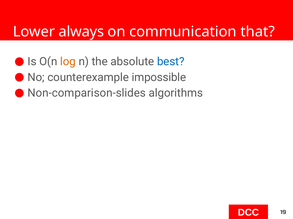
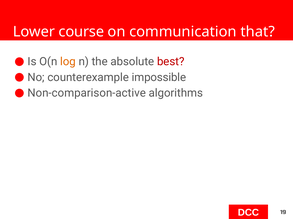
always: always -> course (81, 32)
best colour: blue -> red (171, 62)
Non-comparison-slides: Non-comparison-slides -> Non-comparison-active (87, 93)
